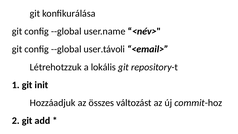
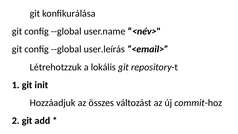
user.távoli: user.távoli -> user.leírás (104, 49)
